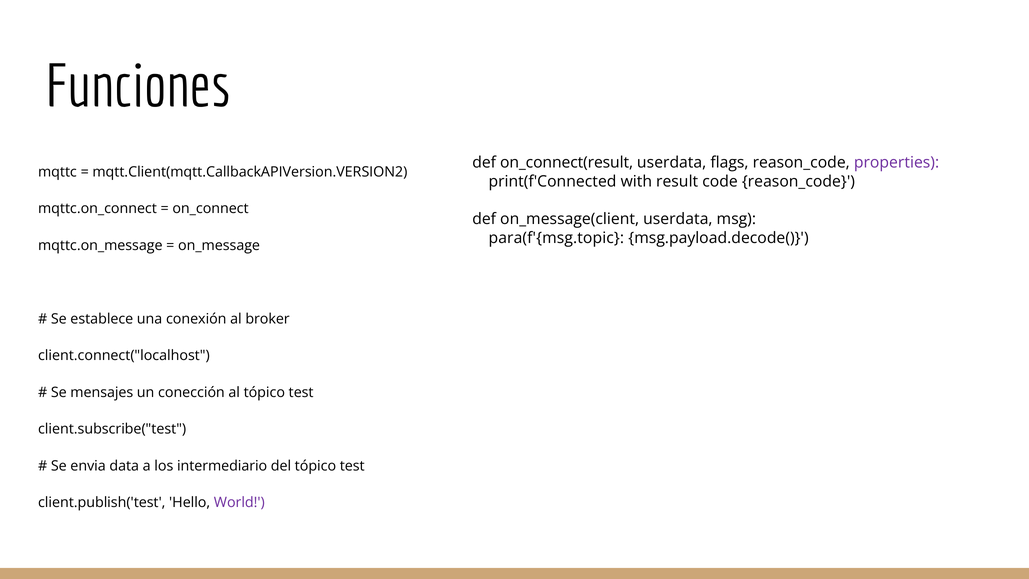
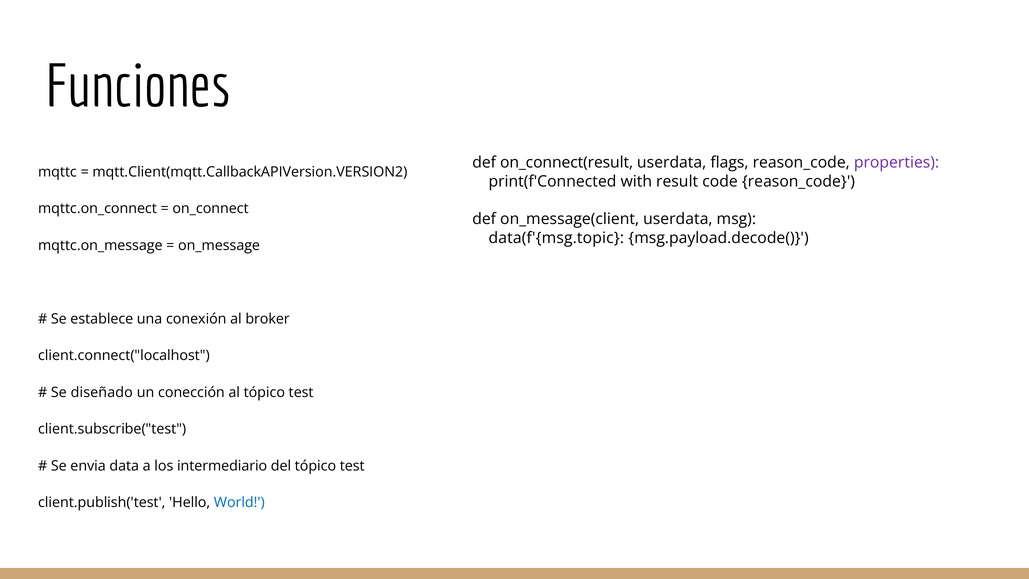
para(f'{msg.topic: para(f'{msg.topic -> data(f'{msg.topic (556, 238)
mensajes: mensajes -> diseñado (102, 392)
World colour: purple -> blue (239, 502)
